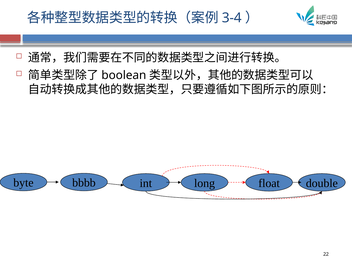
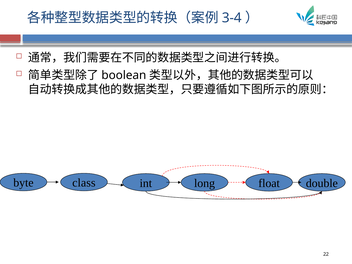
bbbb: bbbb -> class (84, 183)
